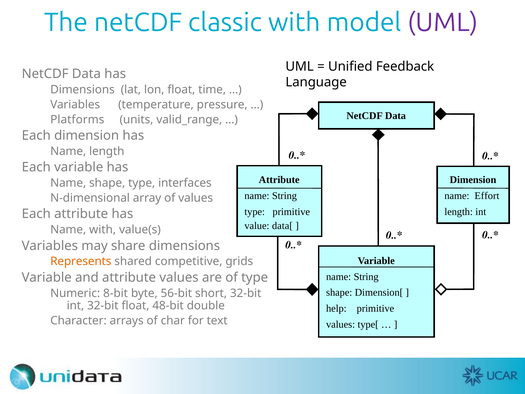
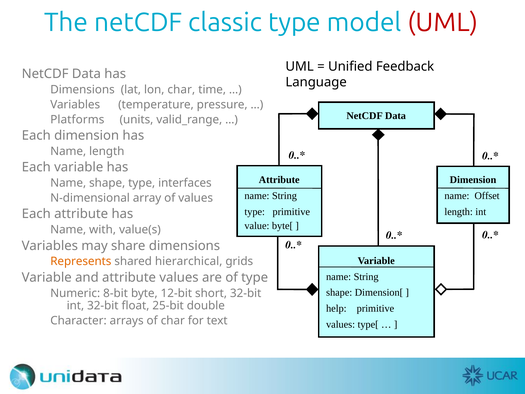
classic with: with -> type (294, 22)
UML colour: purple -> red (443, 22)
lon float: float -> char (181, 90)
Effort: Effort -> Offset (487, 196)
data[: data[ -> byte[ (282, 226)
competitive: competitive -> hierarchical (189, 261)
56-bit: 56-bit -> 12-bit (176, 293)
48-bit: 48-bit -> 25-bit (168, 306)
